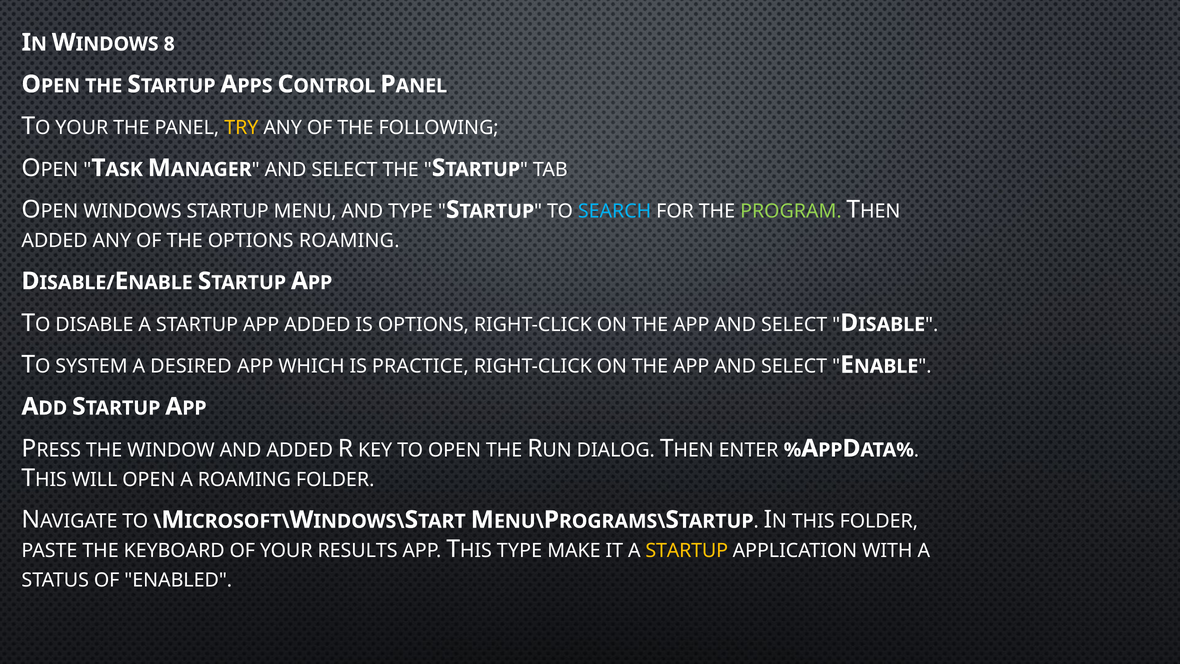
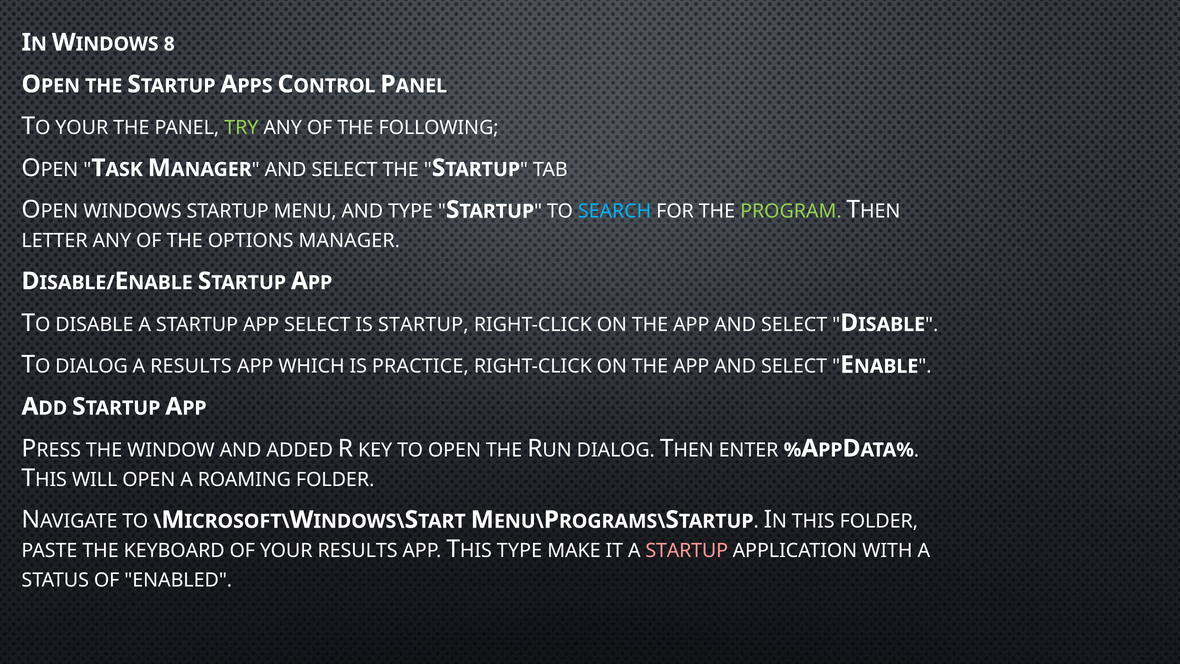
TRY colour: yellow -> light green (241, 128)
ADDED: ADDED -> LETTER (55, 241)
OPTIONS ROAMING: ROAMING -> MANAGER (349, 241)
APP ADDED: ADDED -> SELECT (317, 324)
IS OPTIONS: OPTIONS -> STARTUP (423, 324)
SYSTEM: SYSTEM -> DIALOG (92, 366)
A DESIRED: DESIRED -> RESULTS (191, 366)
STARTUP colour: yellow -> pink (687, 551)
